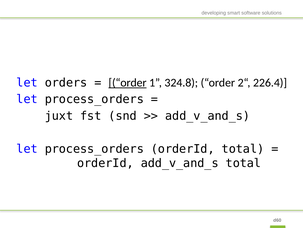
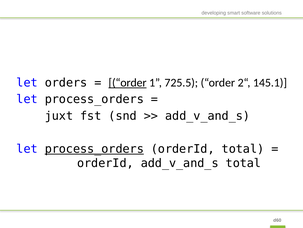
324.8: 324.8 -> 725.5 (181, 82)
226.4: 226.4 -> 145.1 (270, 82)
process_orders underline: none -> present (94, 149)
